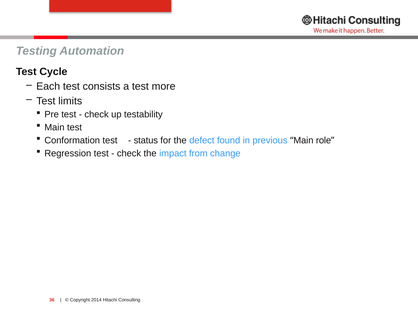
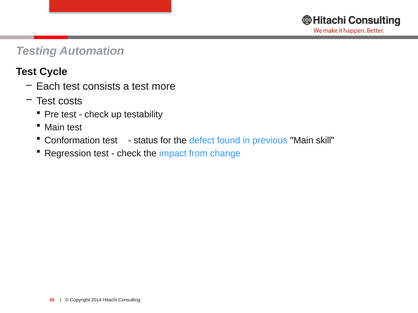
limits: limits -> costs (70, 101)
role: role -> skill (324, 141)
